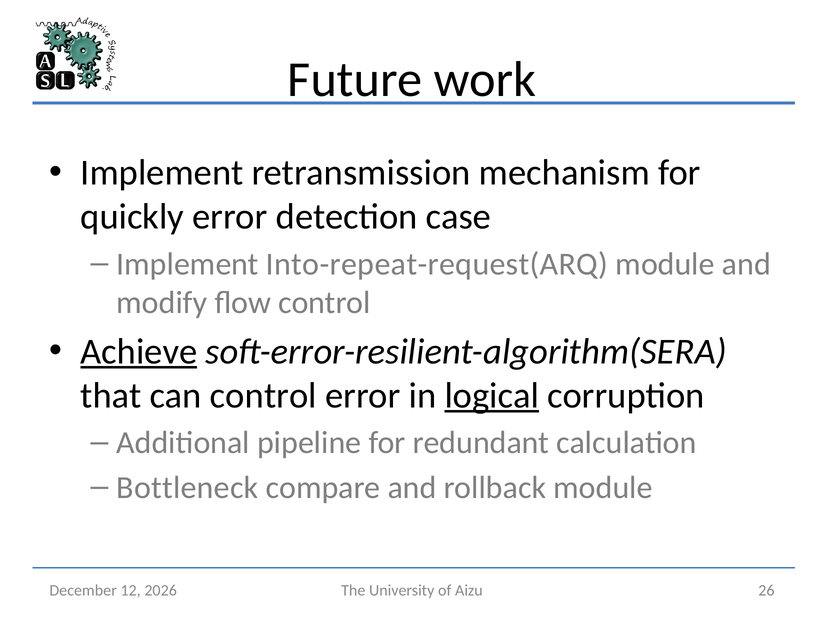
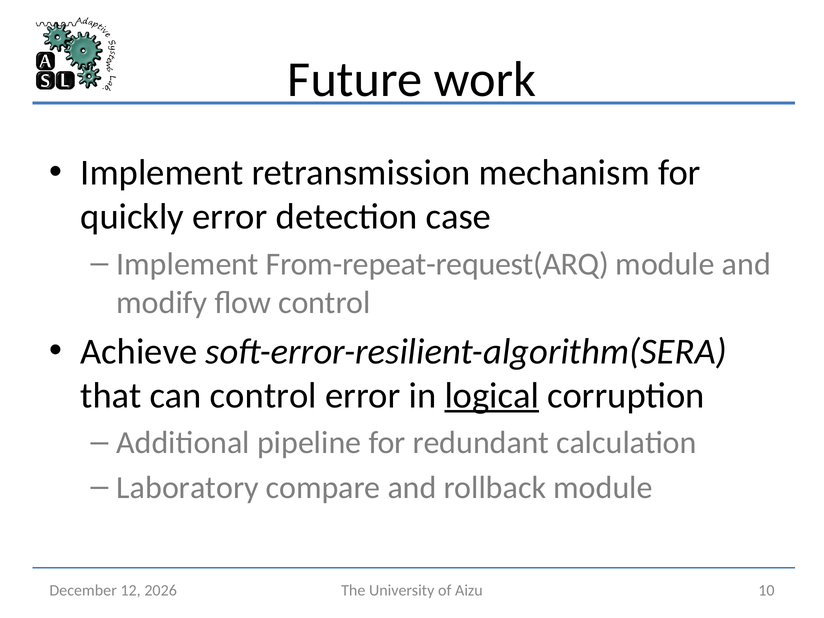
Into-repeat-request(ARQ: Into-repeat-request(ARQ -> From-repeat-request(ARQ (437, 264)
Achieve underline: present -> none (139, 351)
Bottleneck: Bottleneck -> Laboratory (188, 488)
26: 26 -> 10 (766, 590)
